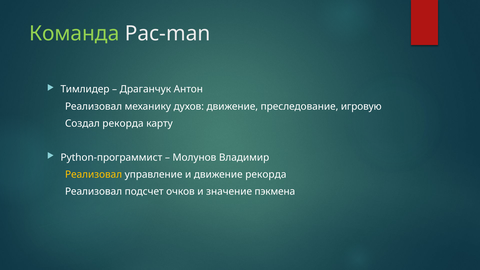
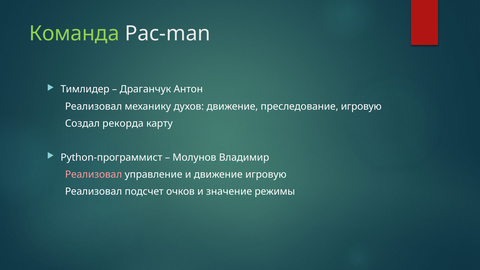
Реализовал colour: yellow -> pink (94, 174)
движение рекорда: рекорда -> игровую (266, 174)
пэкмена: пэкмена -> режимы (275, 191)
